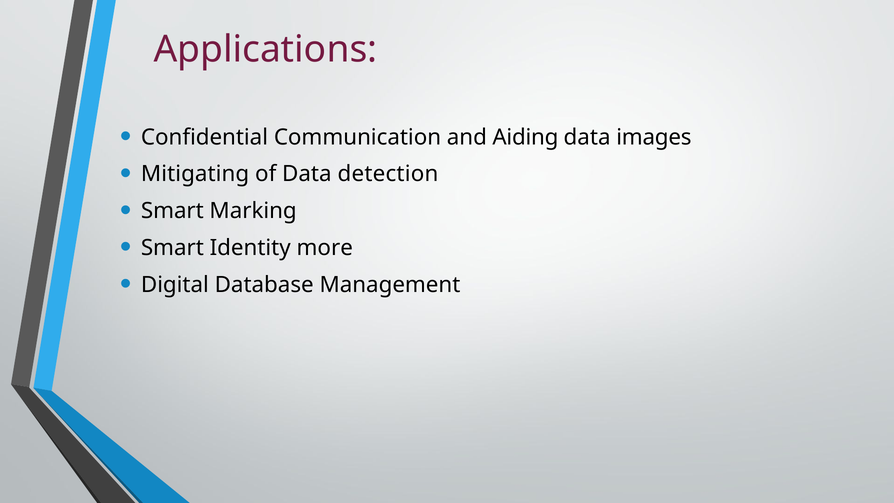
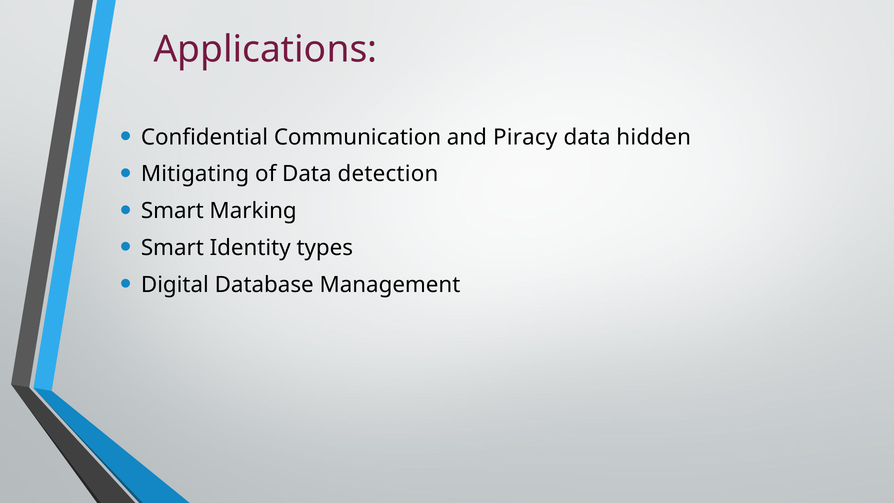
Aiding: Aiding -> Piracy (525, 137)
images: images -> hidden (654, 137)
more: more -> types (325, 248)
